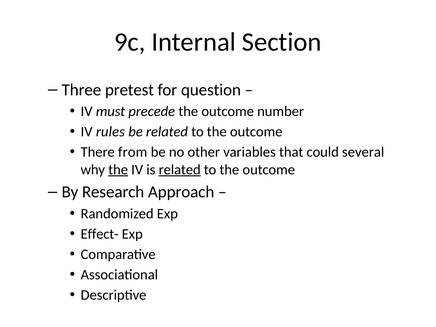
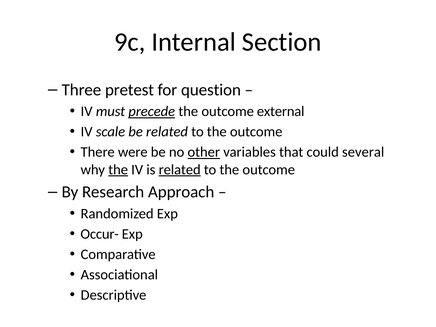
precede underline: none -> present (152, 111)
number: number -> external (281, 111)
rules: rules -> scale (110, 132)
from: from -> were (133, 152)
other underline: none -> present (204, 152)
Effect-: Effect- -> Occur- (100, 234)
